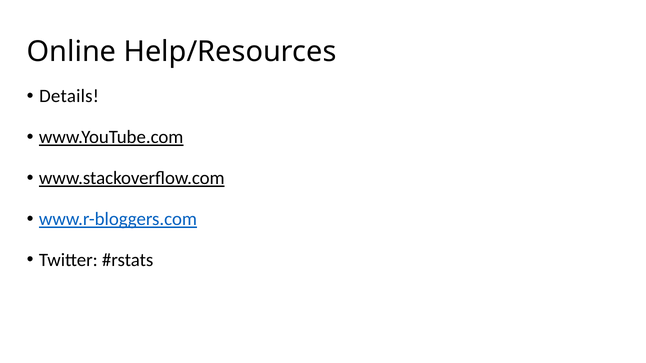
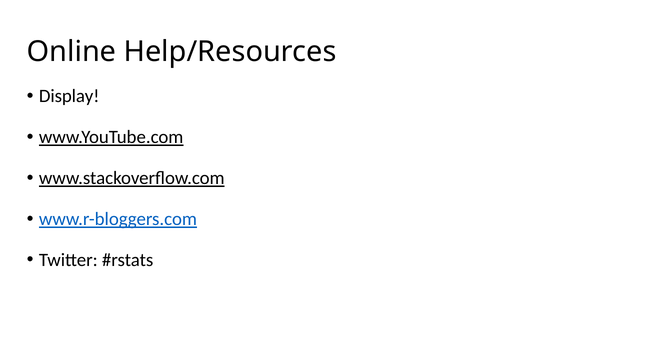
Details: Details -> Display (69, 96)
